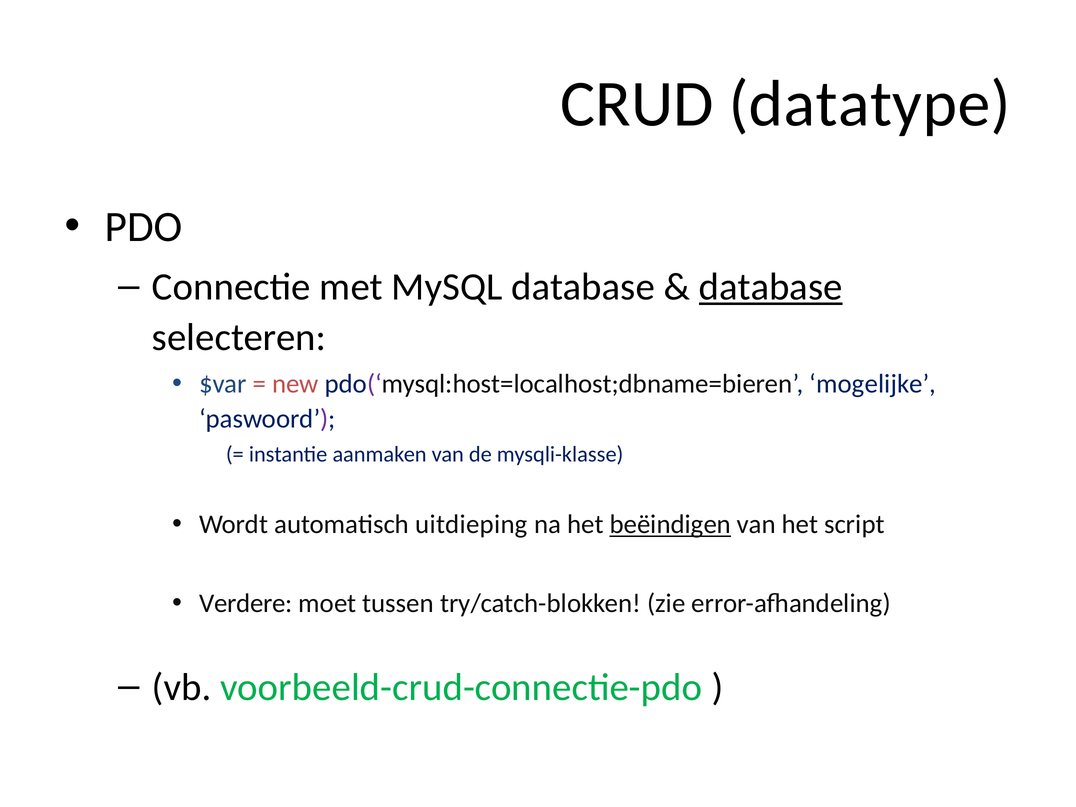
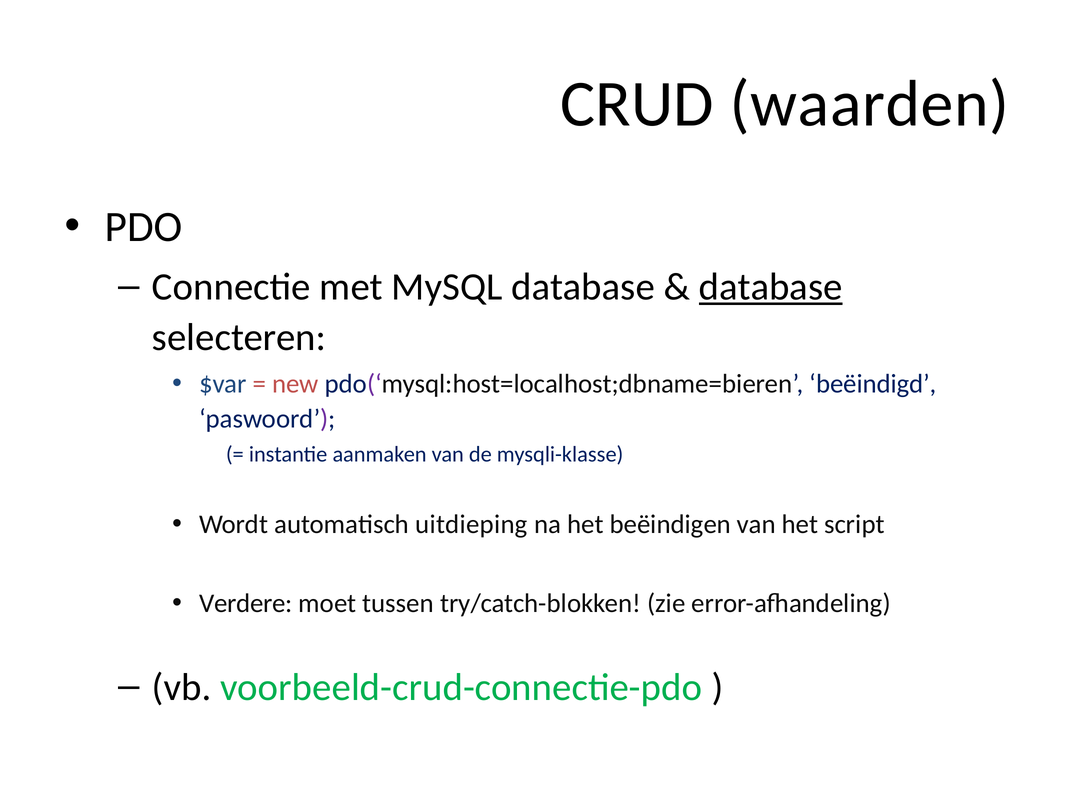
datatype: datatype -> waarden (869, 104)
mogelijke: mogelijke -> beëindigd (873, 384)
beëindigen underline: present -> none (670, 525)
